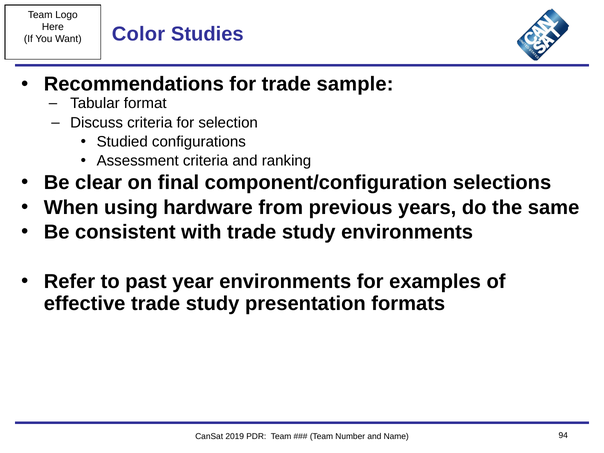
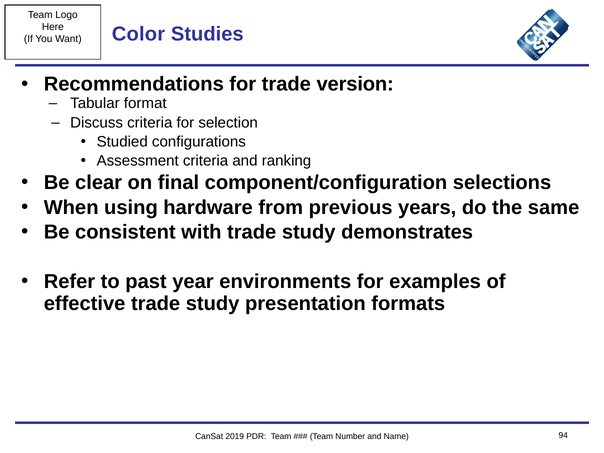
sample: sample -> version (355, 84)
study environments: environments -> demonstrates (407, 232)
